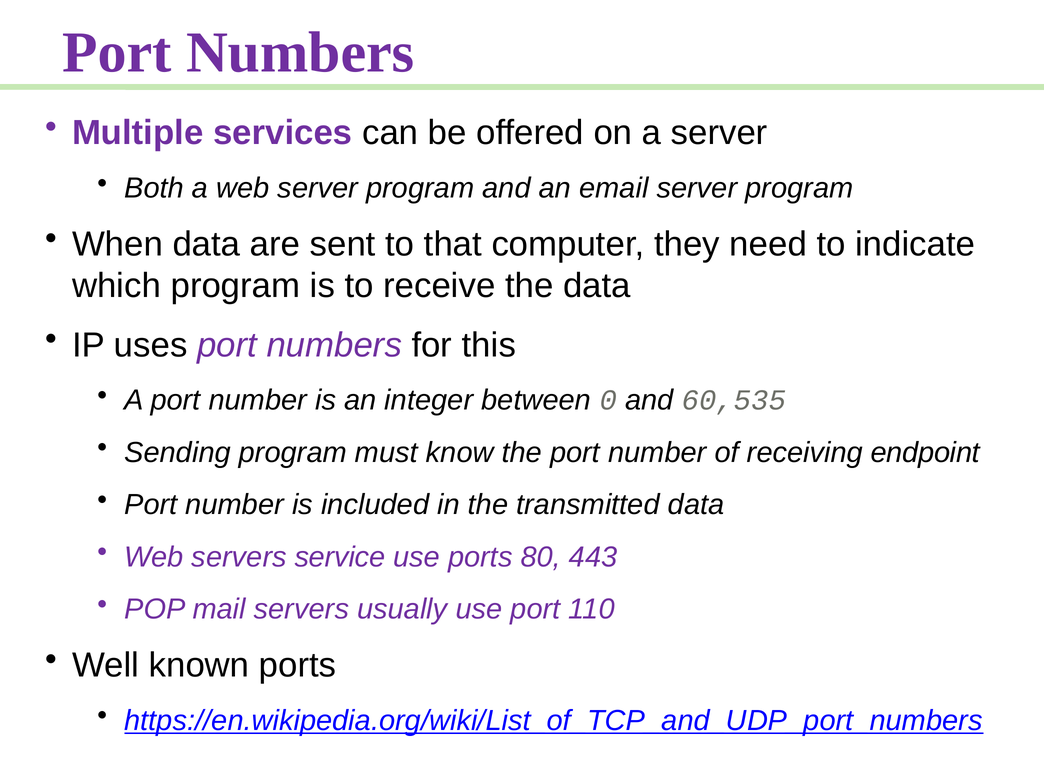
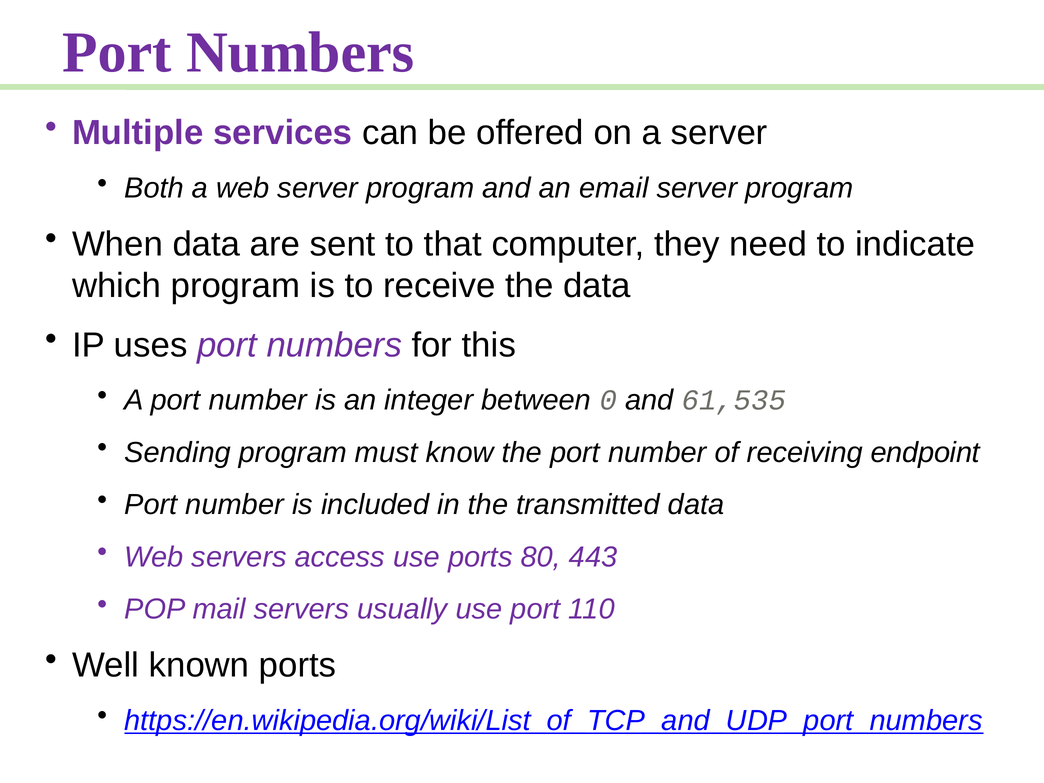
60,535: 60,535 -> 61,535 (734, 400)
service: service -> access (340, 557)
